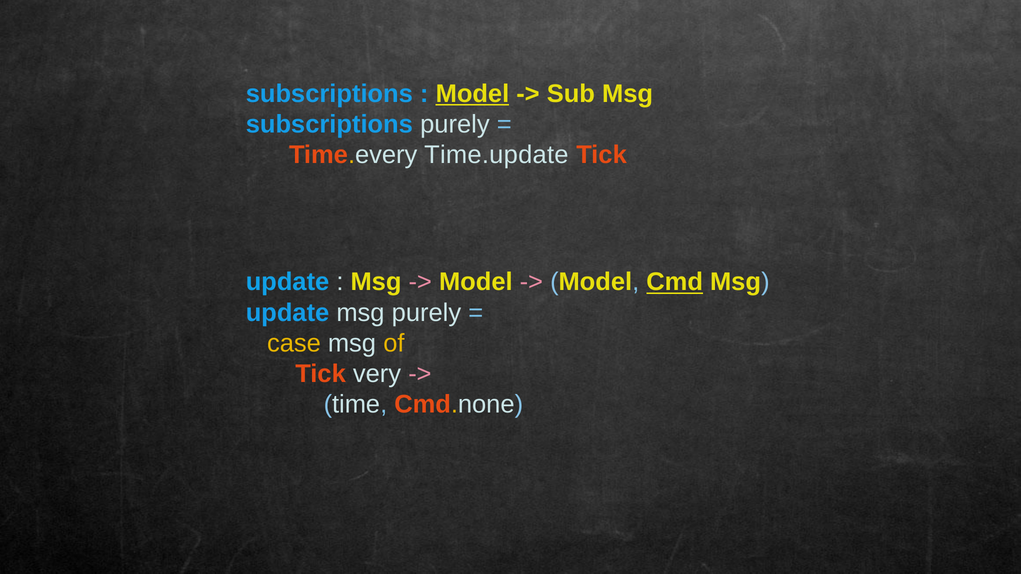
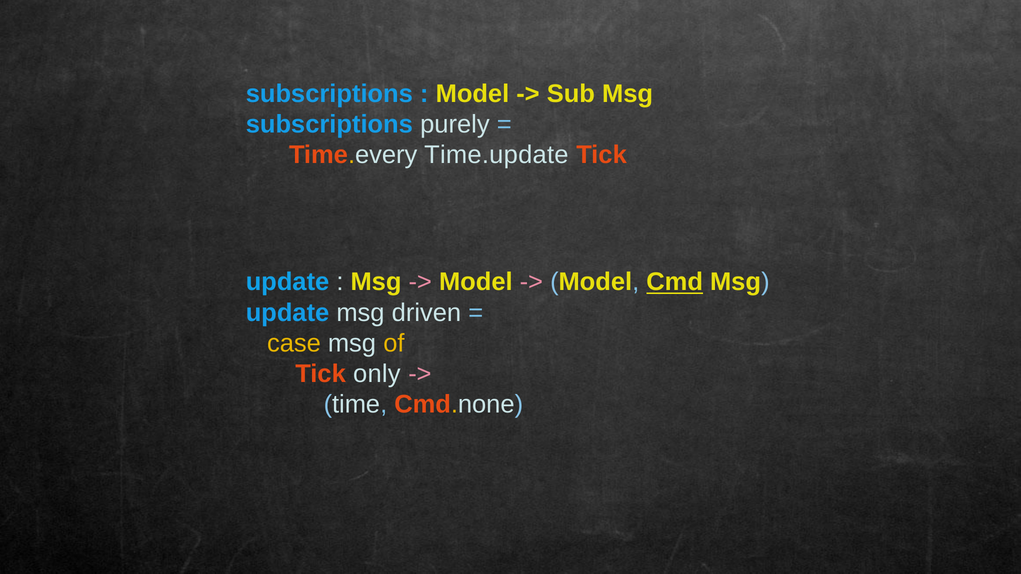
Model underline: present -> none (472, 94)
msg purely: purely -> driven (426, 313)
very: very -> only (377, 374)
